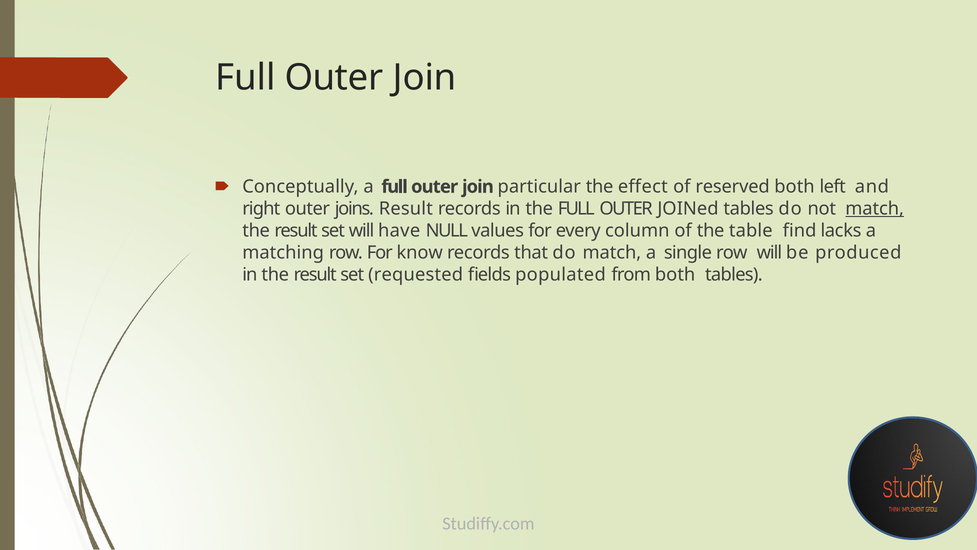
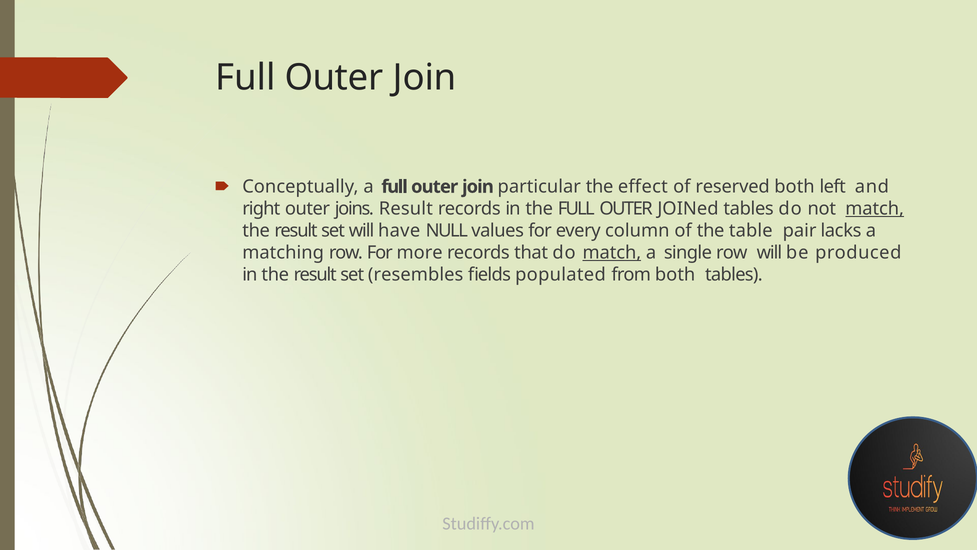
find: find -> pair (800, 231)
know: know -> more (420, 253)
match underline: none -> present (612, 253)
requested: requested -> resembles (416, 275)
